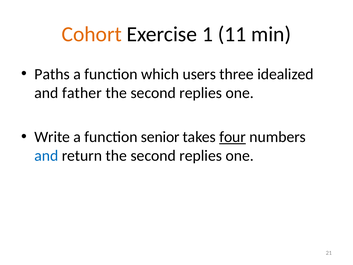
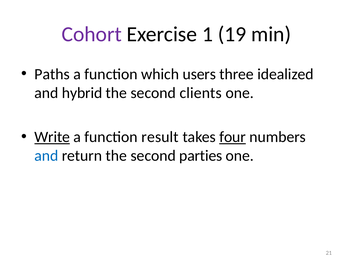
Cohort colour: orange -> purple (92, 34)
11: 11 -> 19 (232, 34)
father: father -> hybrid (82, 93)
replies: replies -> clients (201, 93)
Write underline: none -> present (52, 137)
senior: senior -> result (160, 137)
return the second replies: replies -> parties (201, 156)
